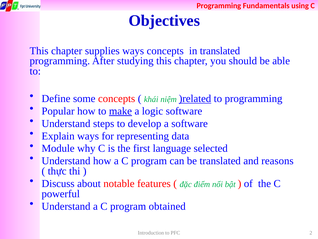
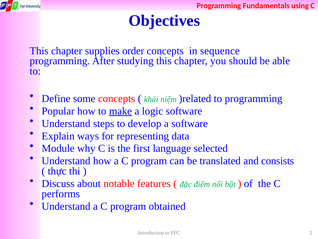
supplies ways: ways -> order (133, 51)
in translated: translated -> sequence (220, 51)
)related underline: present -> none (195, 98)
reasons: reasons -> consists (278, 161)
powerful: powerful -> performs (61, 193)
